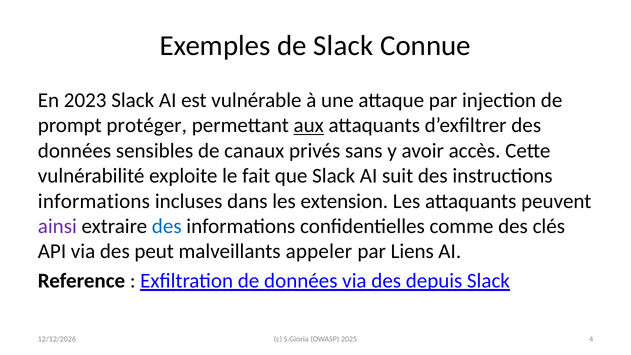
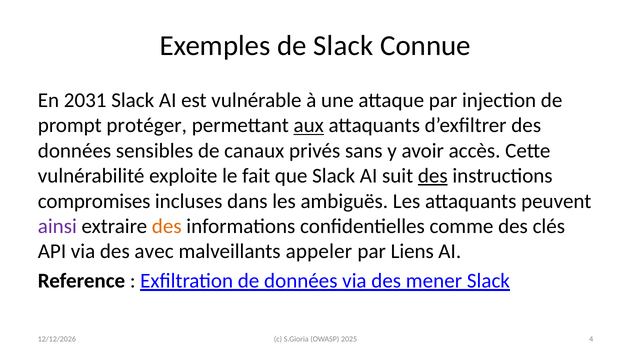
2023: 2023 -> 2031 (85, 100)
des underline: none -> present (433, 176)
informations: informations -> compromises (94, 201)
extension: extension -> ambiguës (344, 201)
des colour: blue -> orange (167, 226)
peut: peut -> avec (154, 252)
depuis: depuis -> mener (434, 281)
